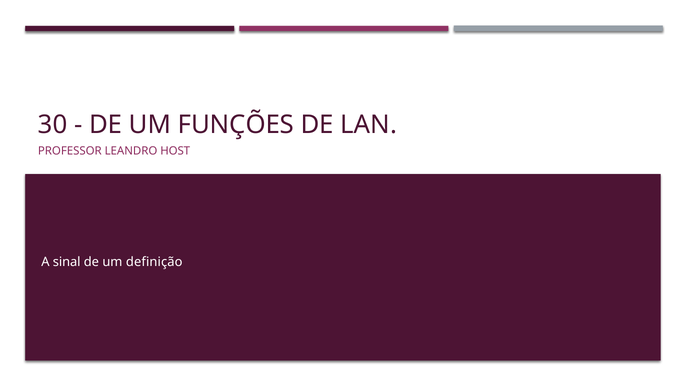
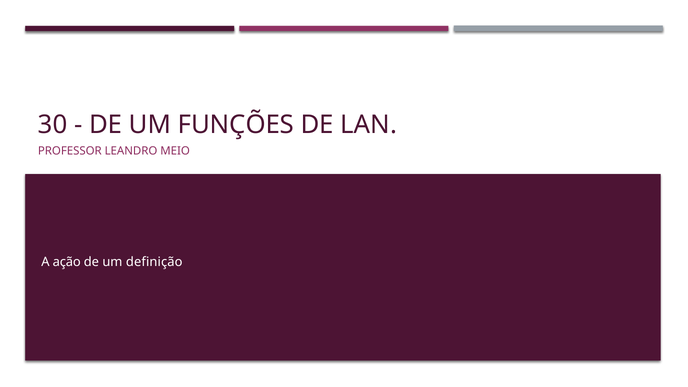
HOST: HOST -> MEIO (175, 151)
sinal: sinal -> ação (67, 262)
